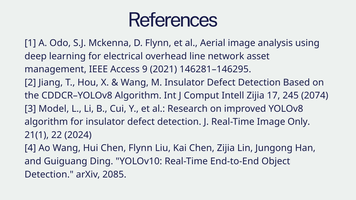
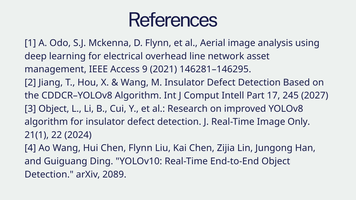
Intell Zijia: Zijia -> Part (256, 96)
2074: 2074 -> 2027 (315, 96)
3 Model: Model -> Object (54, 109)
2085: 2085 -> 2089 (114, 175)
